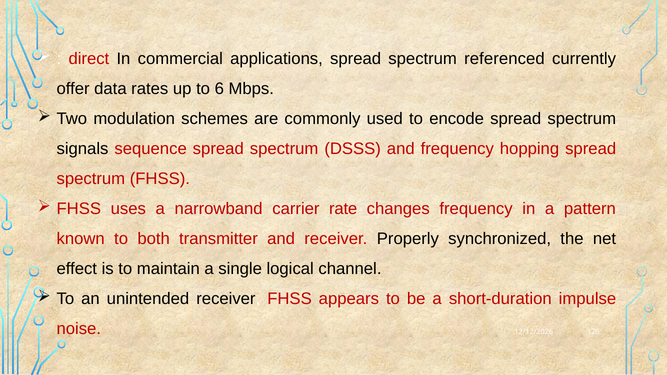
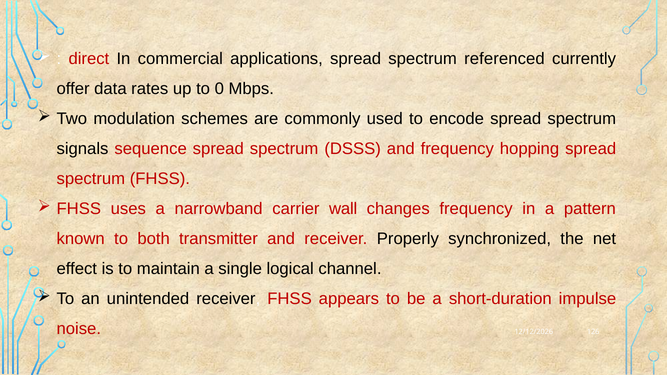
6: 6 -> 0 (219, 89)
rate: rate -> wall (343, 209)
